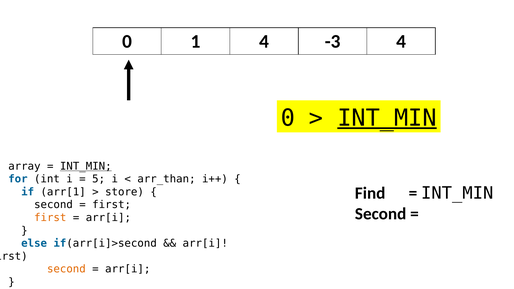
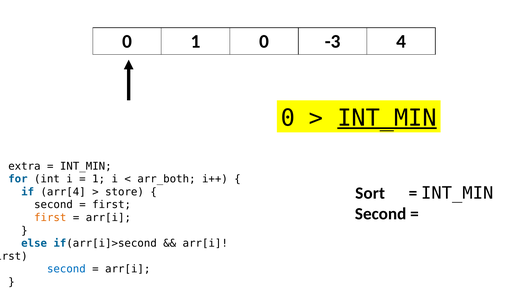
1 4: 4 -> 0 (264, 42)
array: array -> extra (24, 166)
INT_MIN underline: present -> none (86, 166)
5: 5 -> 1 (99, 179)
arr_than: arr_than -> arr_both (166, 179)
Find: Find -> Sort (370, 193)
arr[1: arr[1 -> arr[4 (63, 192)
second colour: orange -> blue (66, 269)
